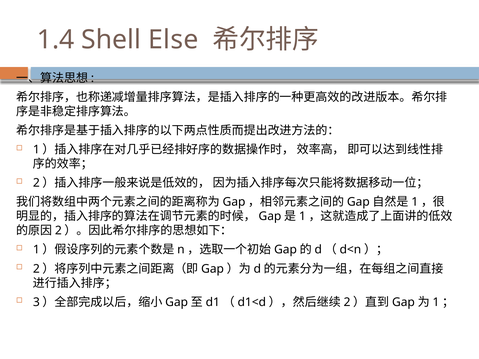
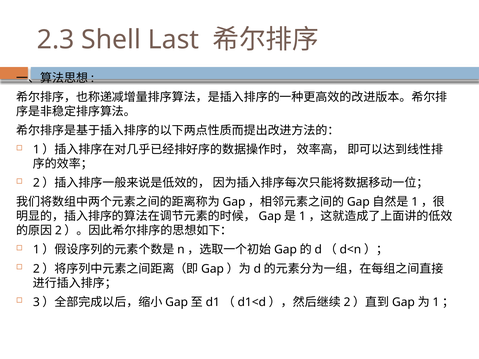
1.4: 1.4 -> 2.3 (56, 40)
Else: Else -> Last (173, 40)
